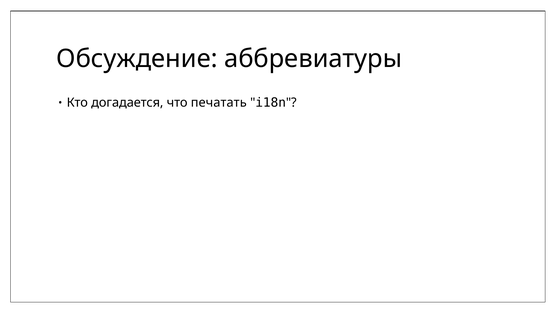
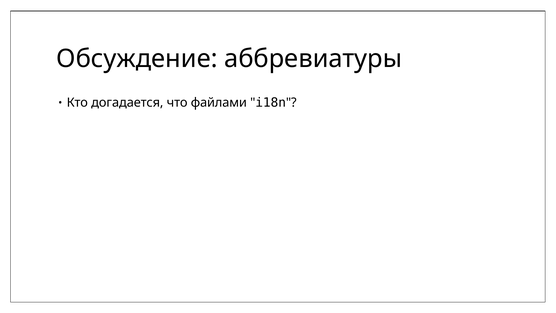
печатать: печатать -> файлами (219, 103)
